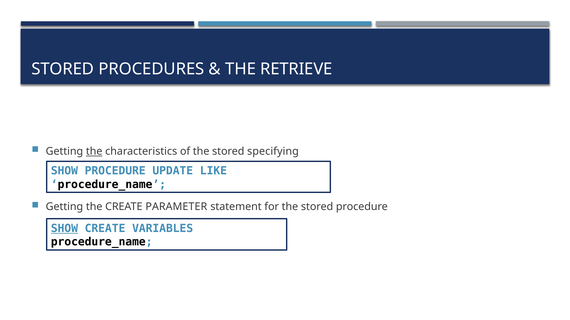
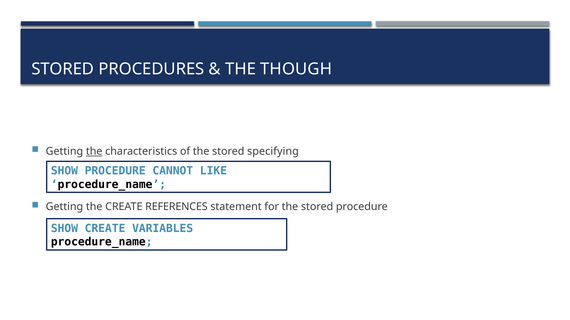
RETRIEVE: RETRIEVE -> THOUGH (296, 69)
UPDATE: UPDATE -> CANNOT (173, 171)
PARAMETER: PARAMETER -> REFERENCES (176, 207)
SHOW underline: present -> none (64, 229)
